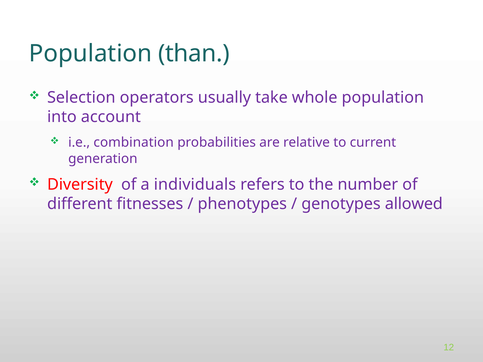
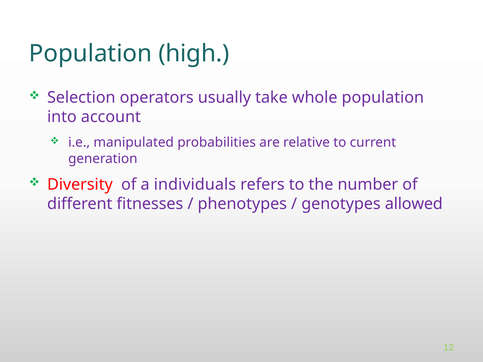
than: than -> high (194, 54)
combination: combination -> manipulated (134, 143)
